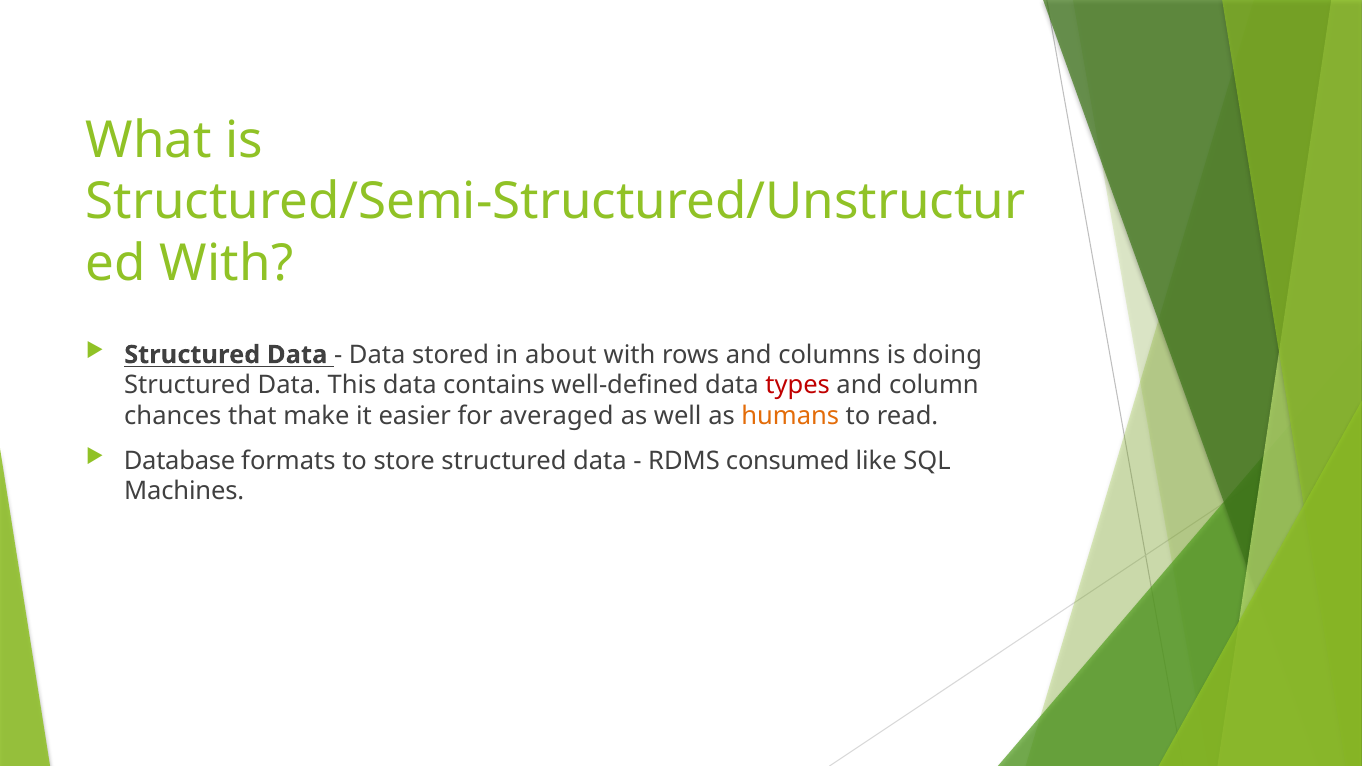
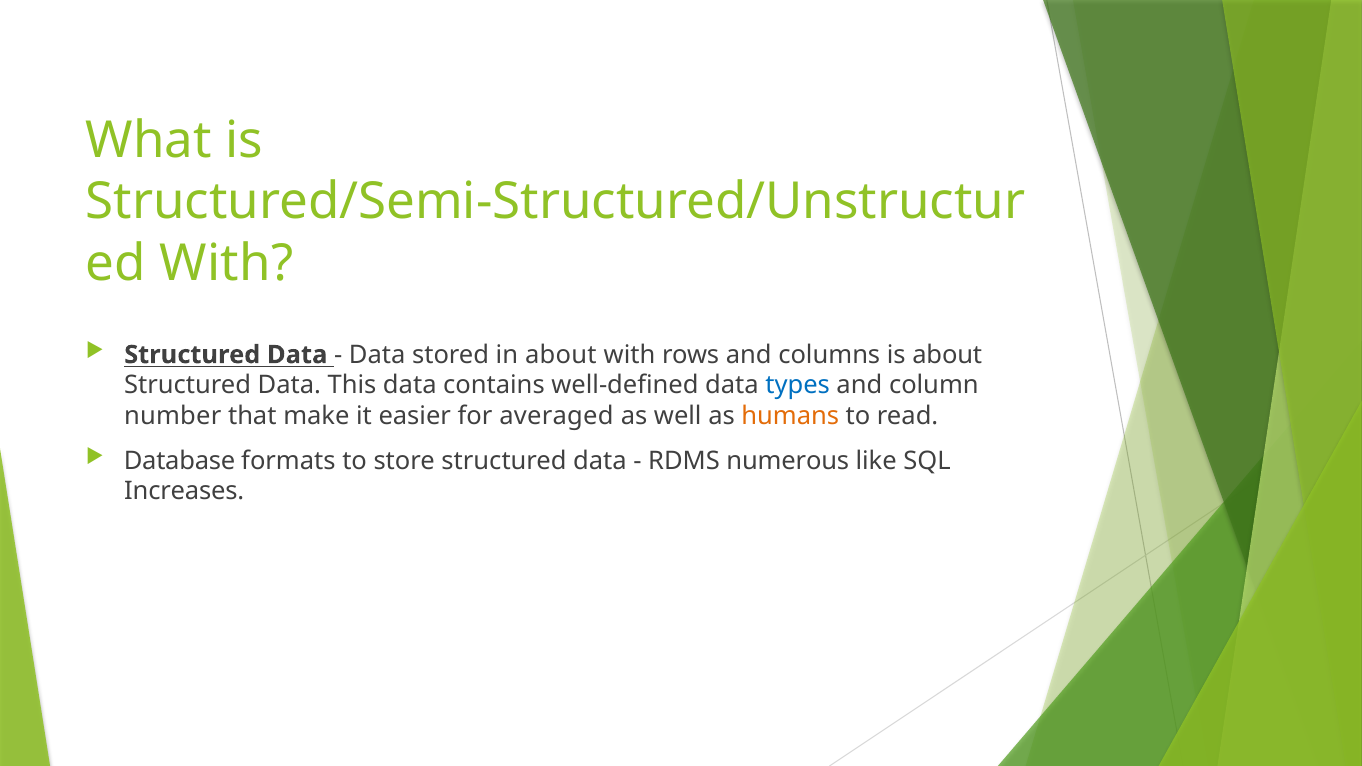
is doing: doing -> about (947, 355)
types colour: red -> blue (798, 385)
chances: chances -> number (173, 416)
consumed: consumed -> numerous (788, 461)
Machines: Machines -> Increases (184, 492)
